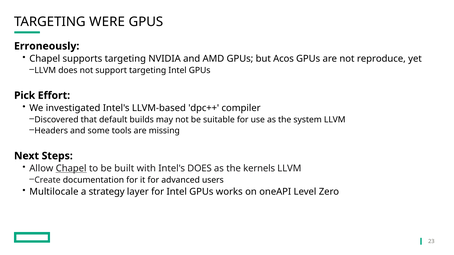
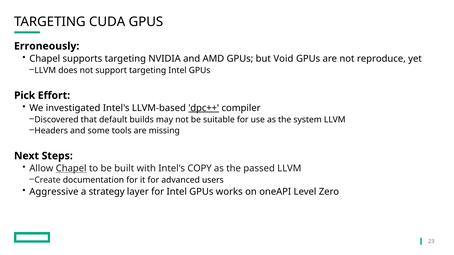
WERE: WERE -> CUDA (107, 22)
Acos: Acos -> Void (283, 59)
dpc++ underline: none -> present (204, 108)
Intel's DOES: DOES -> COPY (200, 169)
kernels: kernels -> passed (259, 169)
Multilocale: Multilocale -> Aggressive (54, 192)
